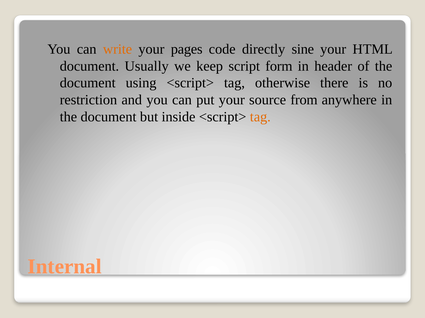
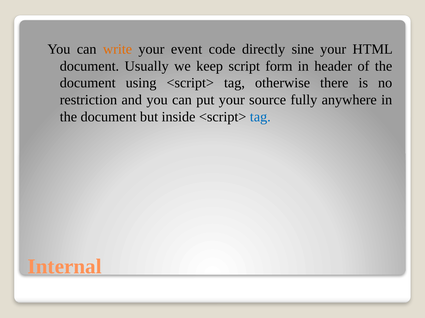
pages: pages -> event (187, 49)
from: from -> fully (304, 100)
tag colour: orange -> blue (260, 117)
